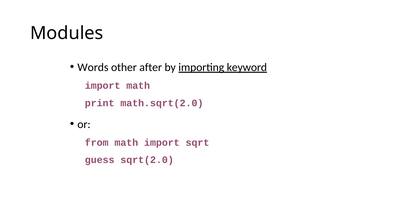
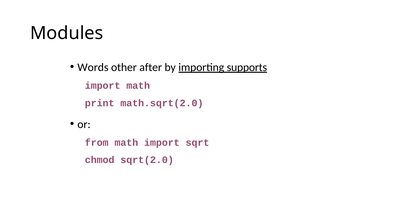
keyword: keyword -> supports (247, 67)
guess: guess -> chmod (100, 160)
